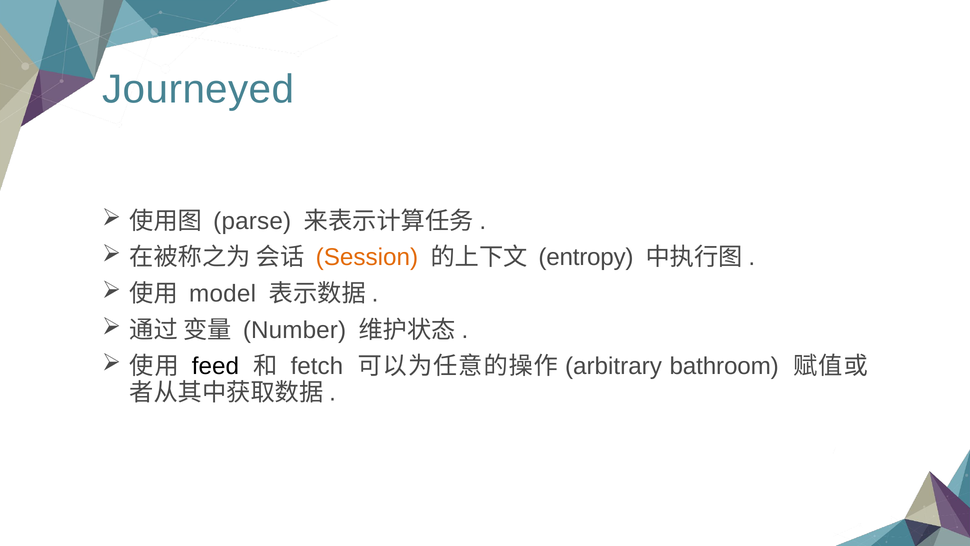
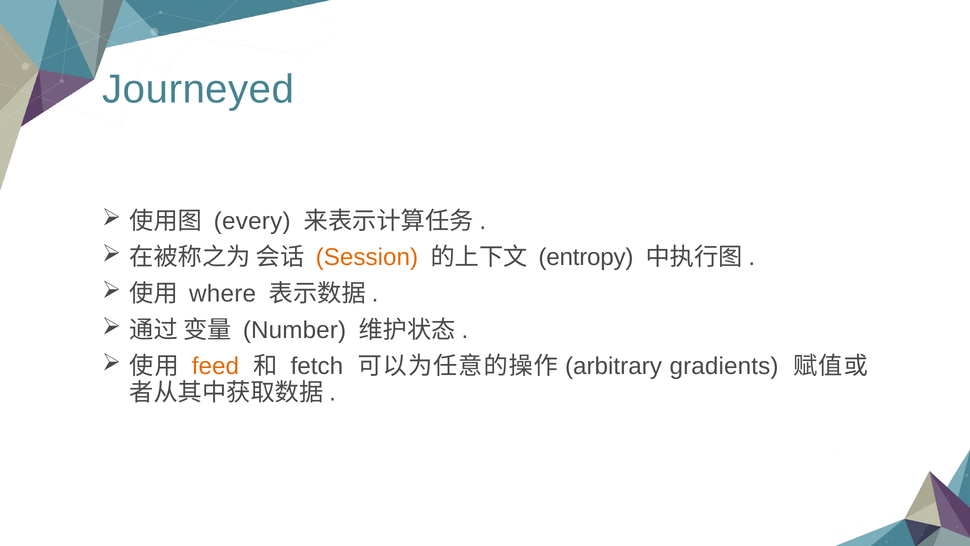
parse: parse -> every (252, 221)
model: model -> where (223, 294)
feed colour: black -> orange (215, 366)
bathroom: bathroom -> gradients (724, 366)
